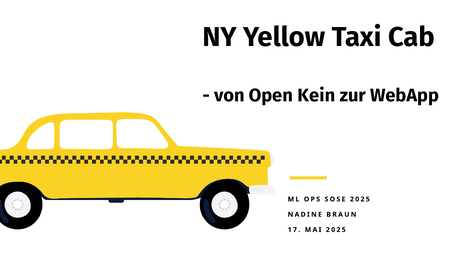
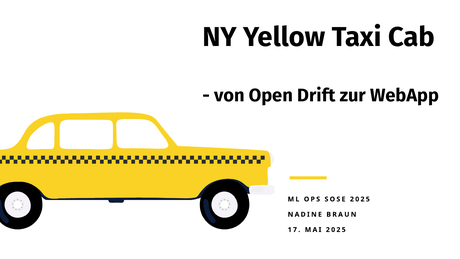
Kein: Kein -> Drift (316, 95)
